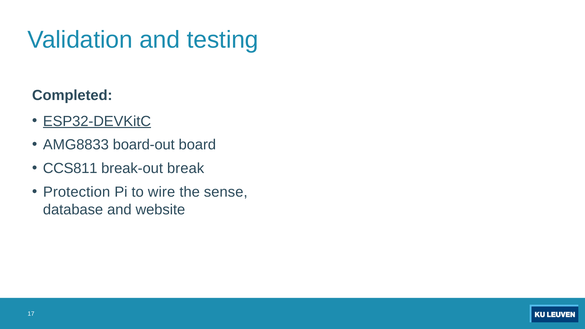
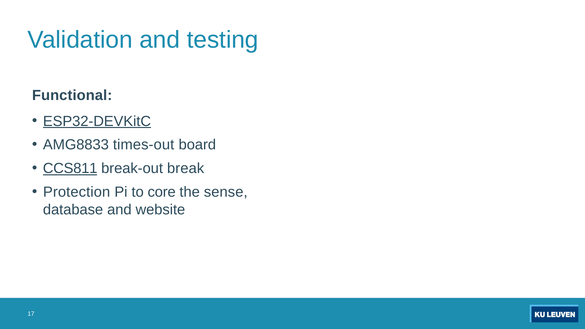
Completed: Completed -> Functional (72, 95)
board-out: board-out -> times-out (144, 145)
CCS811 underline: none -> present (70, 169)
wire: wire -> core (162, 192)
